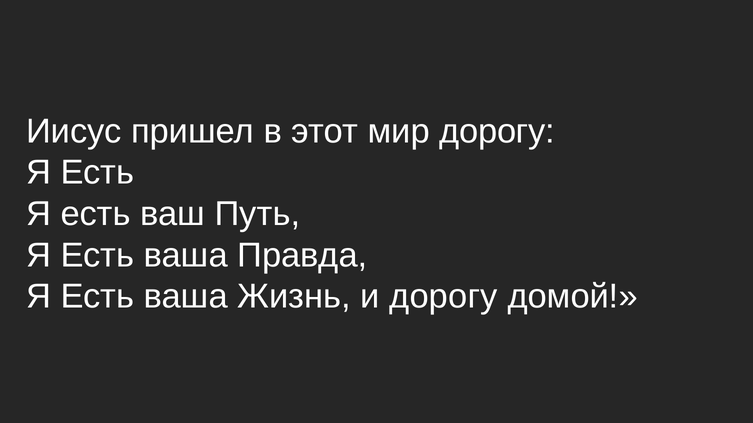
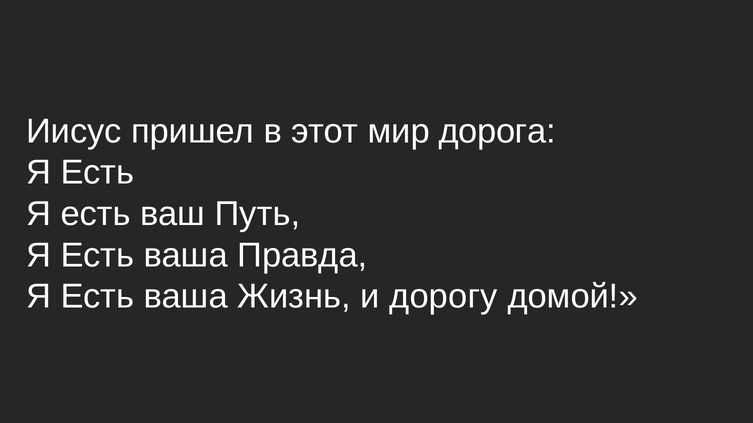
мир дорогу: дорогу -> дорога (497, 131)
